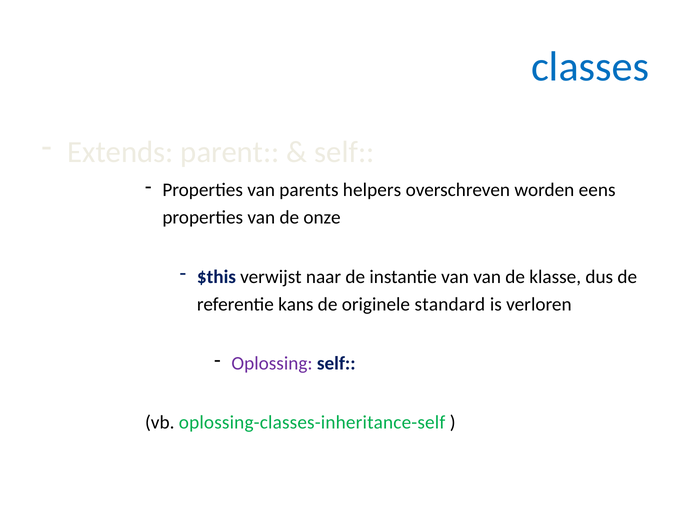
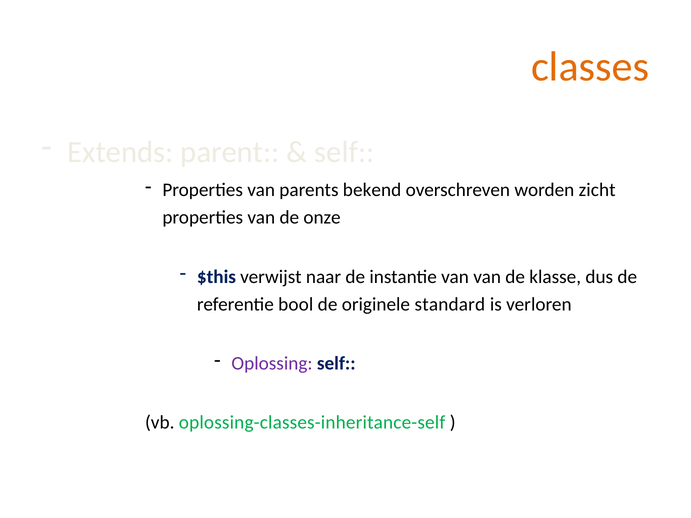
classes colour: blue -> orange (590, 67)
helpers: helpers -> bekend (372, 190)
eens: eens -> zicht (597, 190)
kans: kans -> bool (296, 304)
